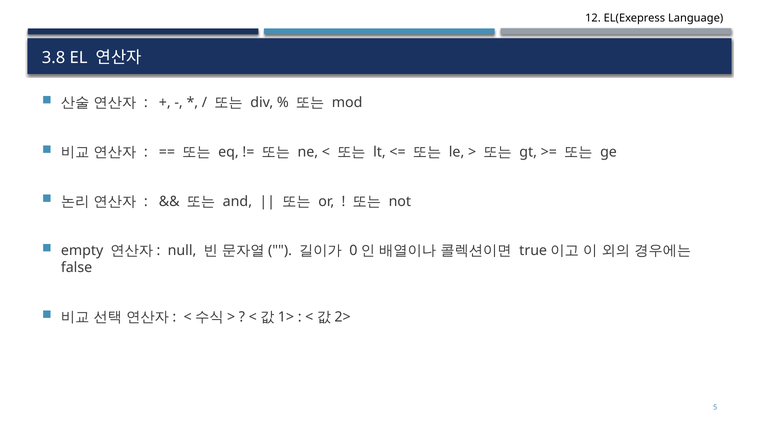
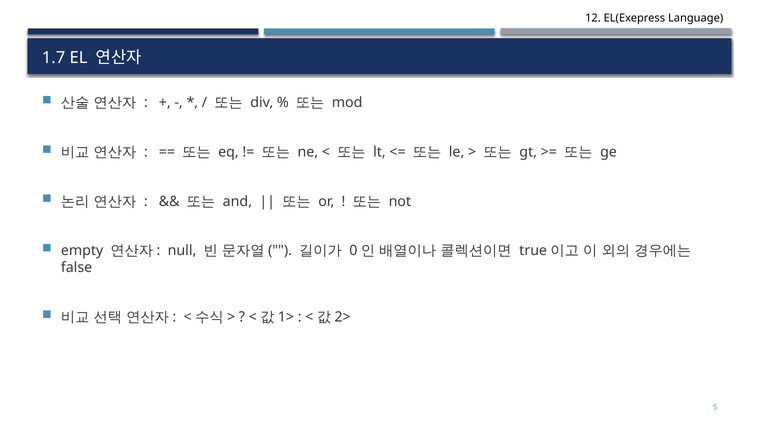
3.8: 3.8 -> 1.7 (54, 58)
